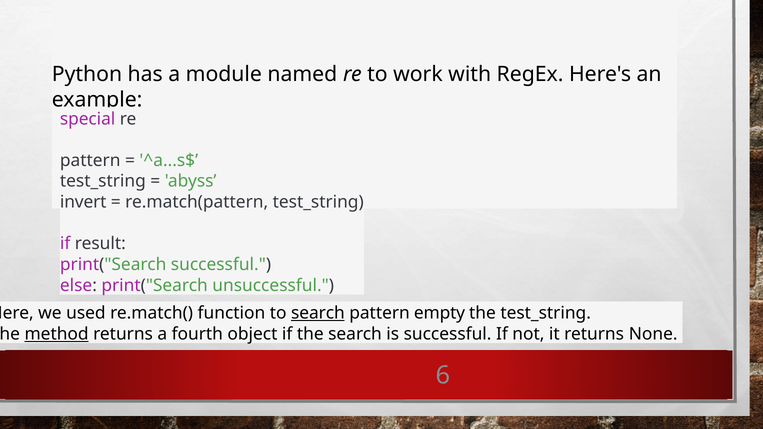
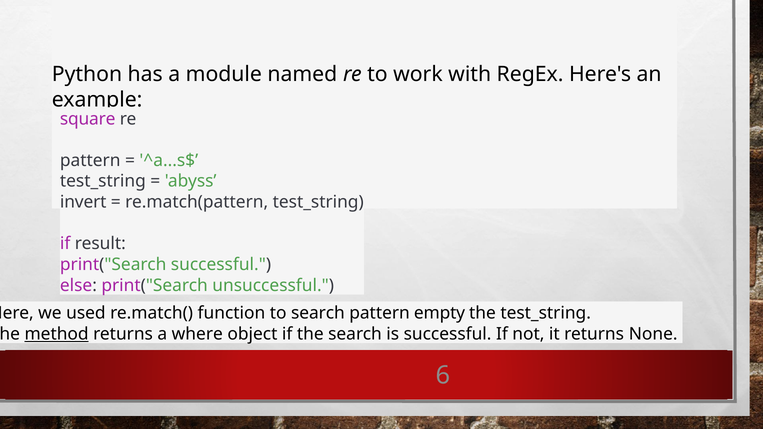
special: special -> square (88, 119)
search underline: present -> none (318, 313)
fourth: fourth -> where (197, 334)
